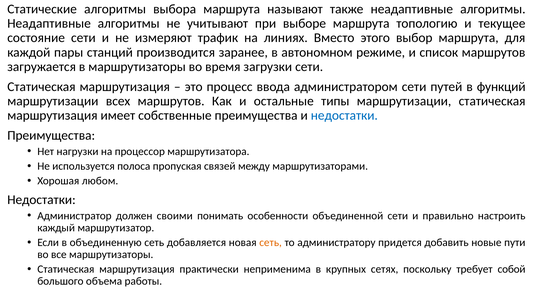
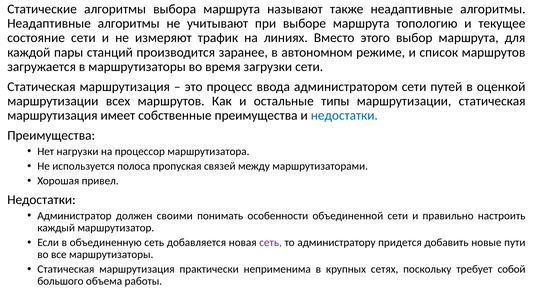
функций: функций -> оценкой (501, 87)
любом: любом -> привел (100, 181)
сеть colour: orange -> purple (271, 243)
